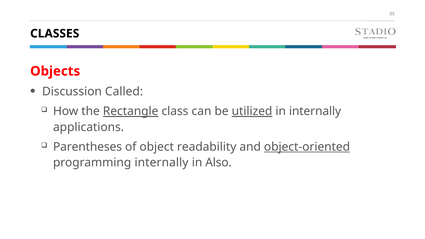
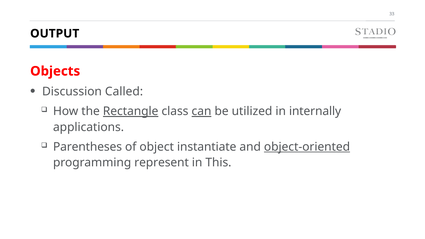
CLASSES: CLASSES -> OUTPUT (55, 34)
can underline: none -> present (201, 111)
utilized underline: present -> none (252, 111)
readability: readability -> instantiate (207, 147)
programming internally: internally -> represent (162, 163)
Also: Also -> This (218, 163)
